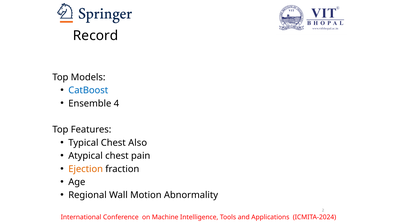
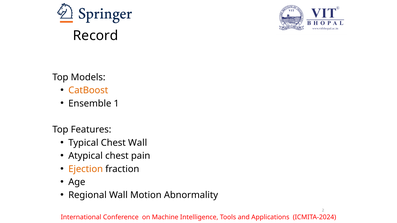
CatBoost colour: blue -> orange (88, 90)
4: 4 -> 1 (116, 104)
Chest Also: Also -> Wall (138, 143)
